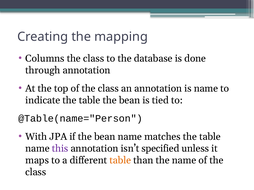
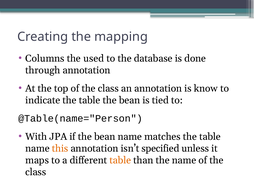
class: class -> used (94, 59)
is name: name -> know (206, 89)
this colour: purple -> orange (60, 149)
